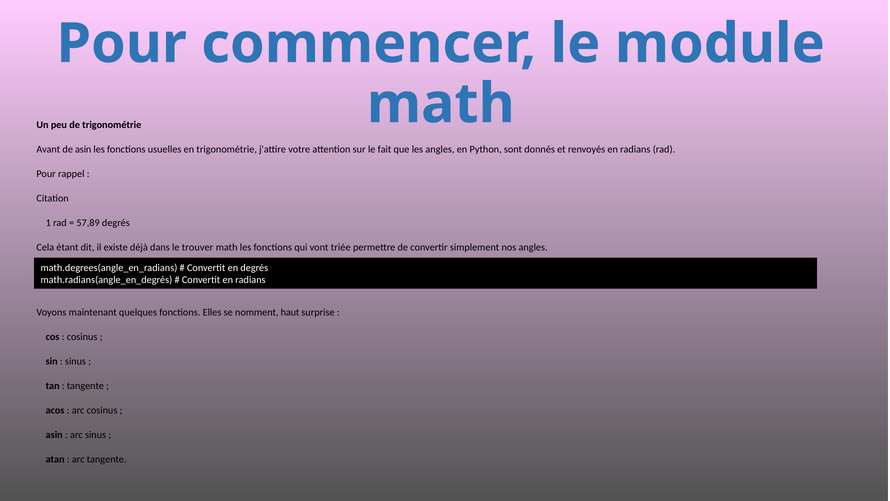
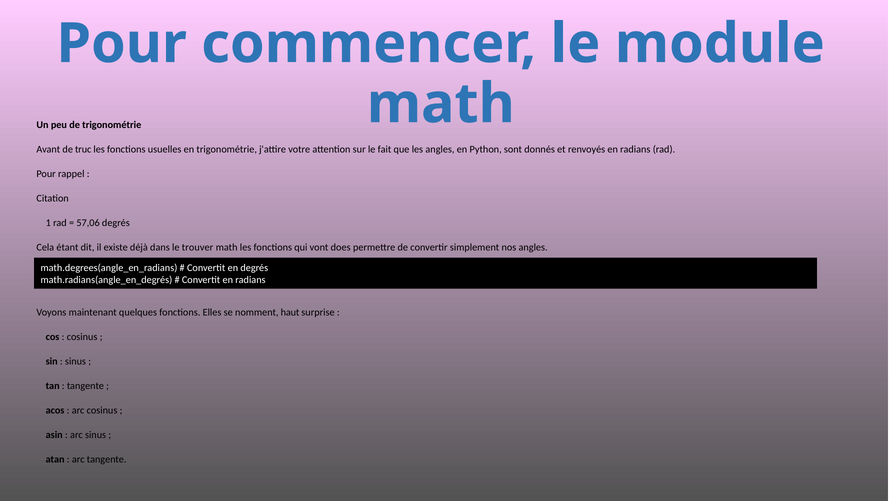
de asin: asin -> truc (83, 149)
57,89: 57,89 -> 57,06 (88, 223)
triée: triée -> does (341, 247)
